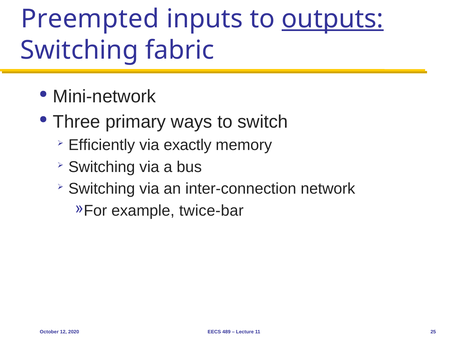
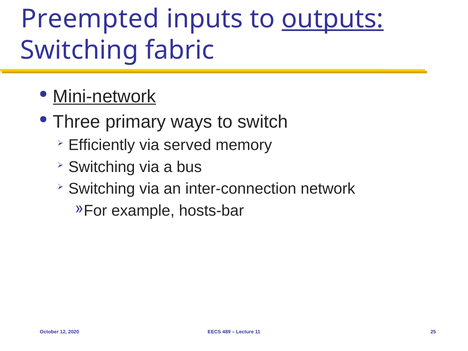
Mini-network underline: none -> present (104, 96)
exactly: exactly -> served (187, 145)
twice-bar: twice-bar -> hosts-bar (211, 211)
